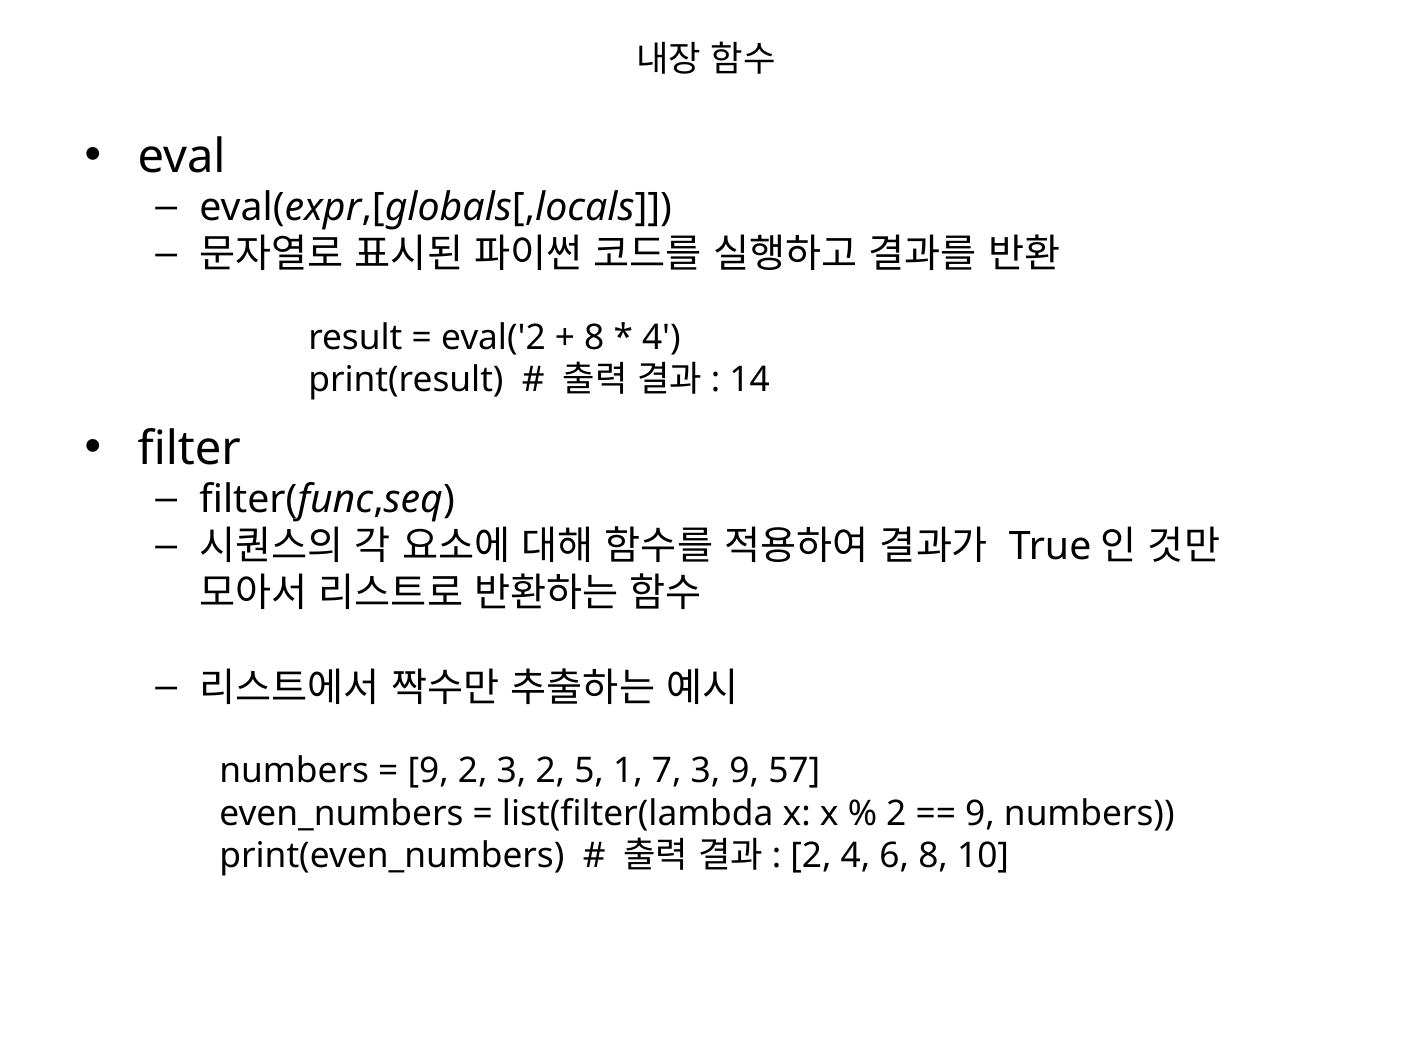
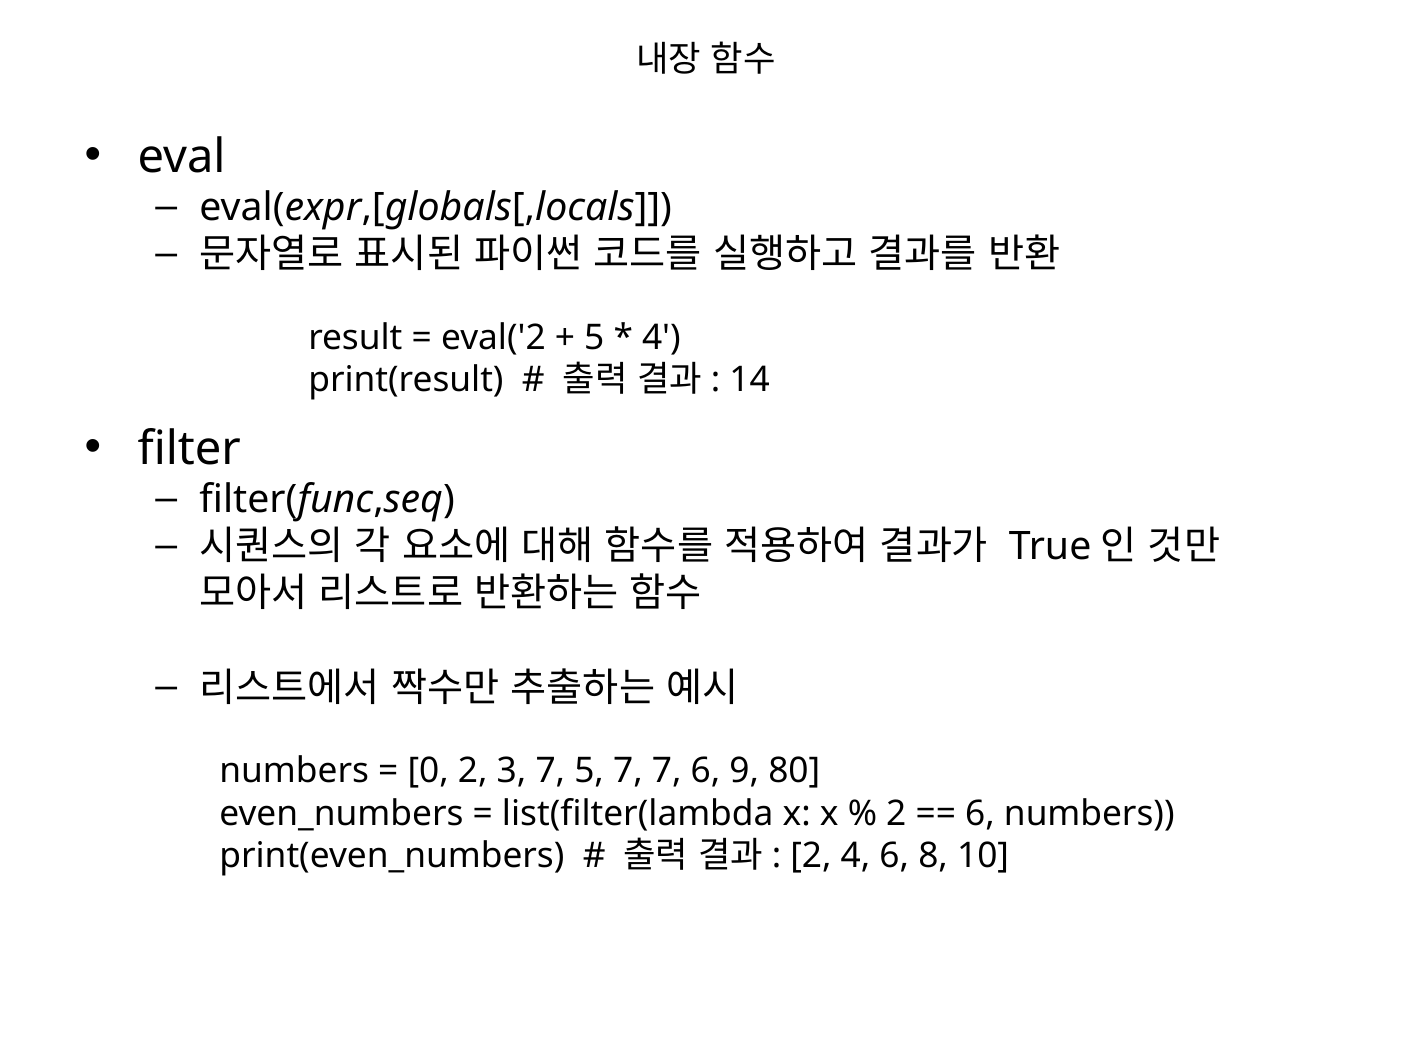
8: 8 -> 5 (594, 338)
9: 9 -> 0 (428, 771)
3 2: 2 -> 7 (550, 771)
5 1: 1 -> 7 (628, 771)
7 3: 3 -> 6 (706, 771)
57: 57 -> 80 (794, 771)
9: 9 -> 6 (980, 814)
